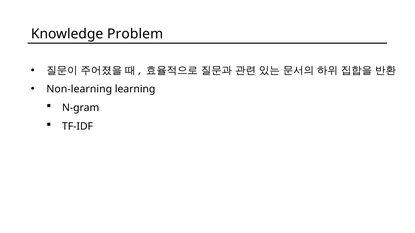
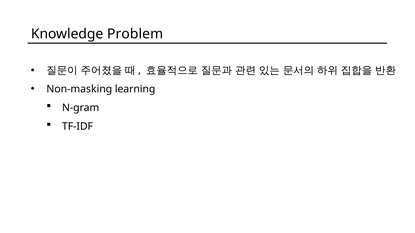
Non-learning: Non-learning -> Non-masking (79, 89)
